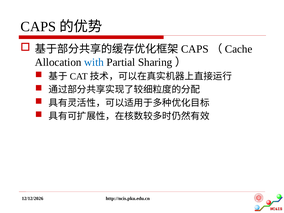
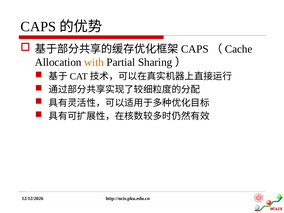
with colour: blue -> orange (94, 62)
